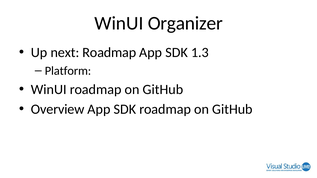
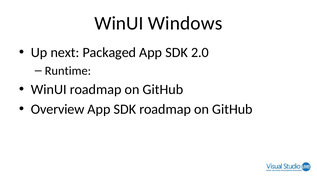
Organizer: Organizer -> Windows (185, 23)
next Roadmap: Roadmap -> Packaged (109, 53)
1.3: 1.3 -> 2.0 (200, 53)
Platform: Platform -> Runtime (68, 71)
